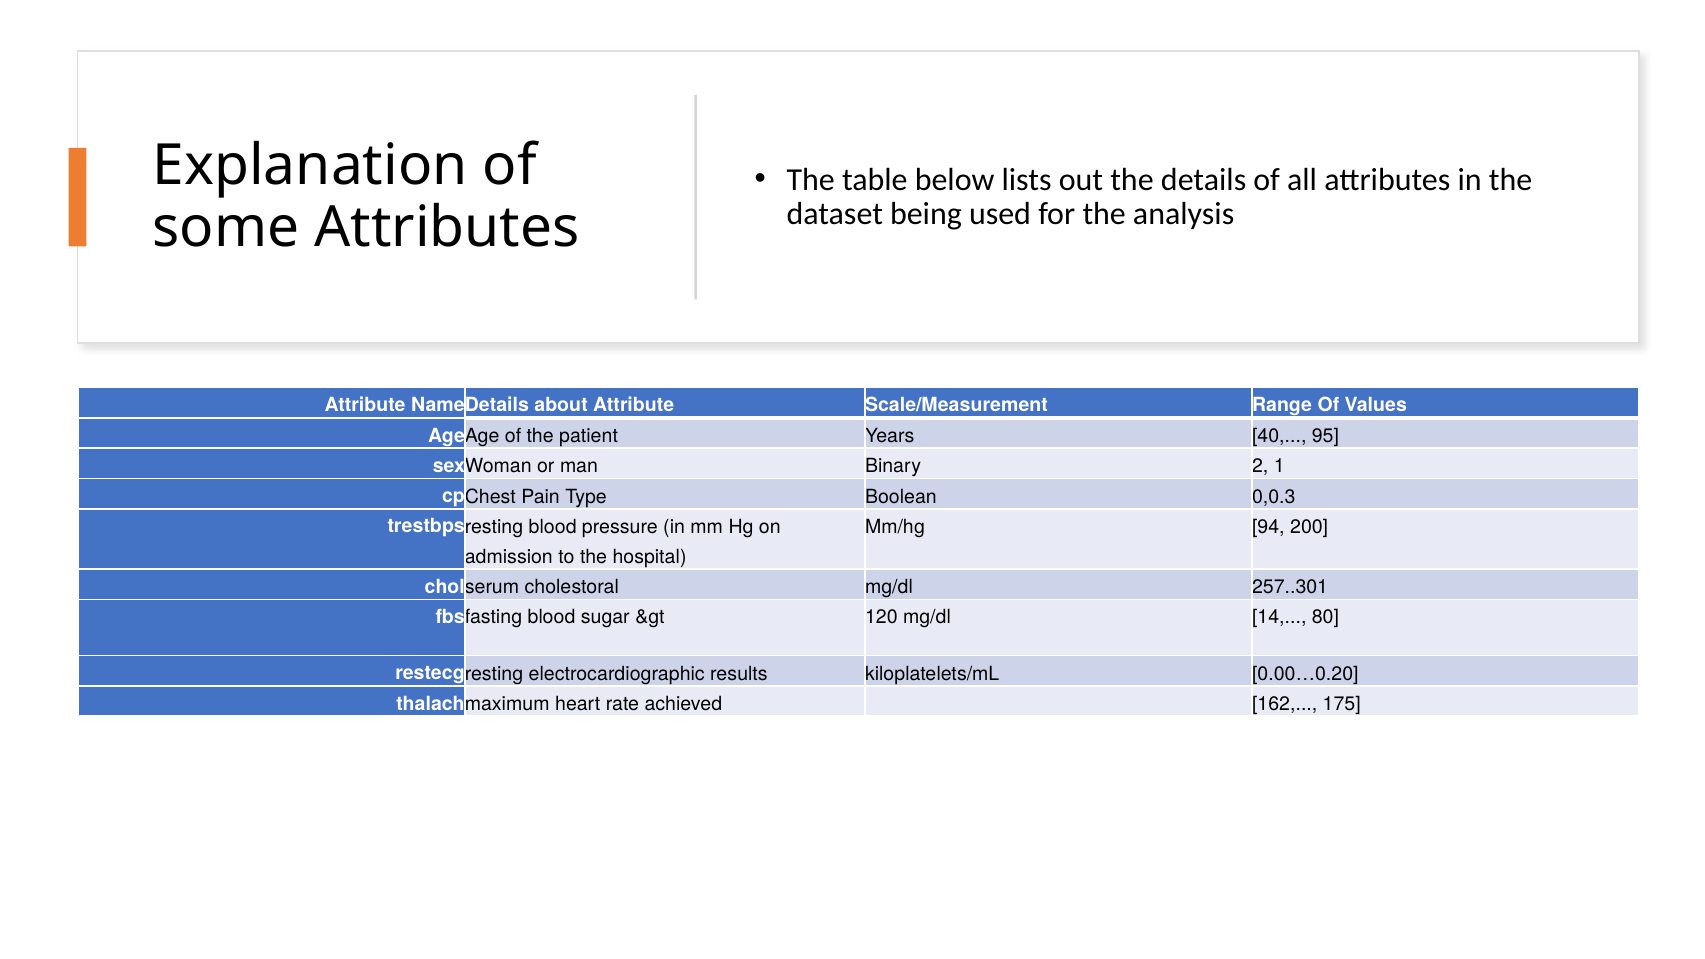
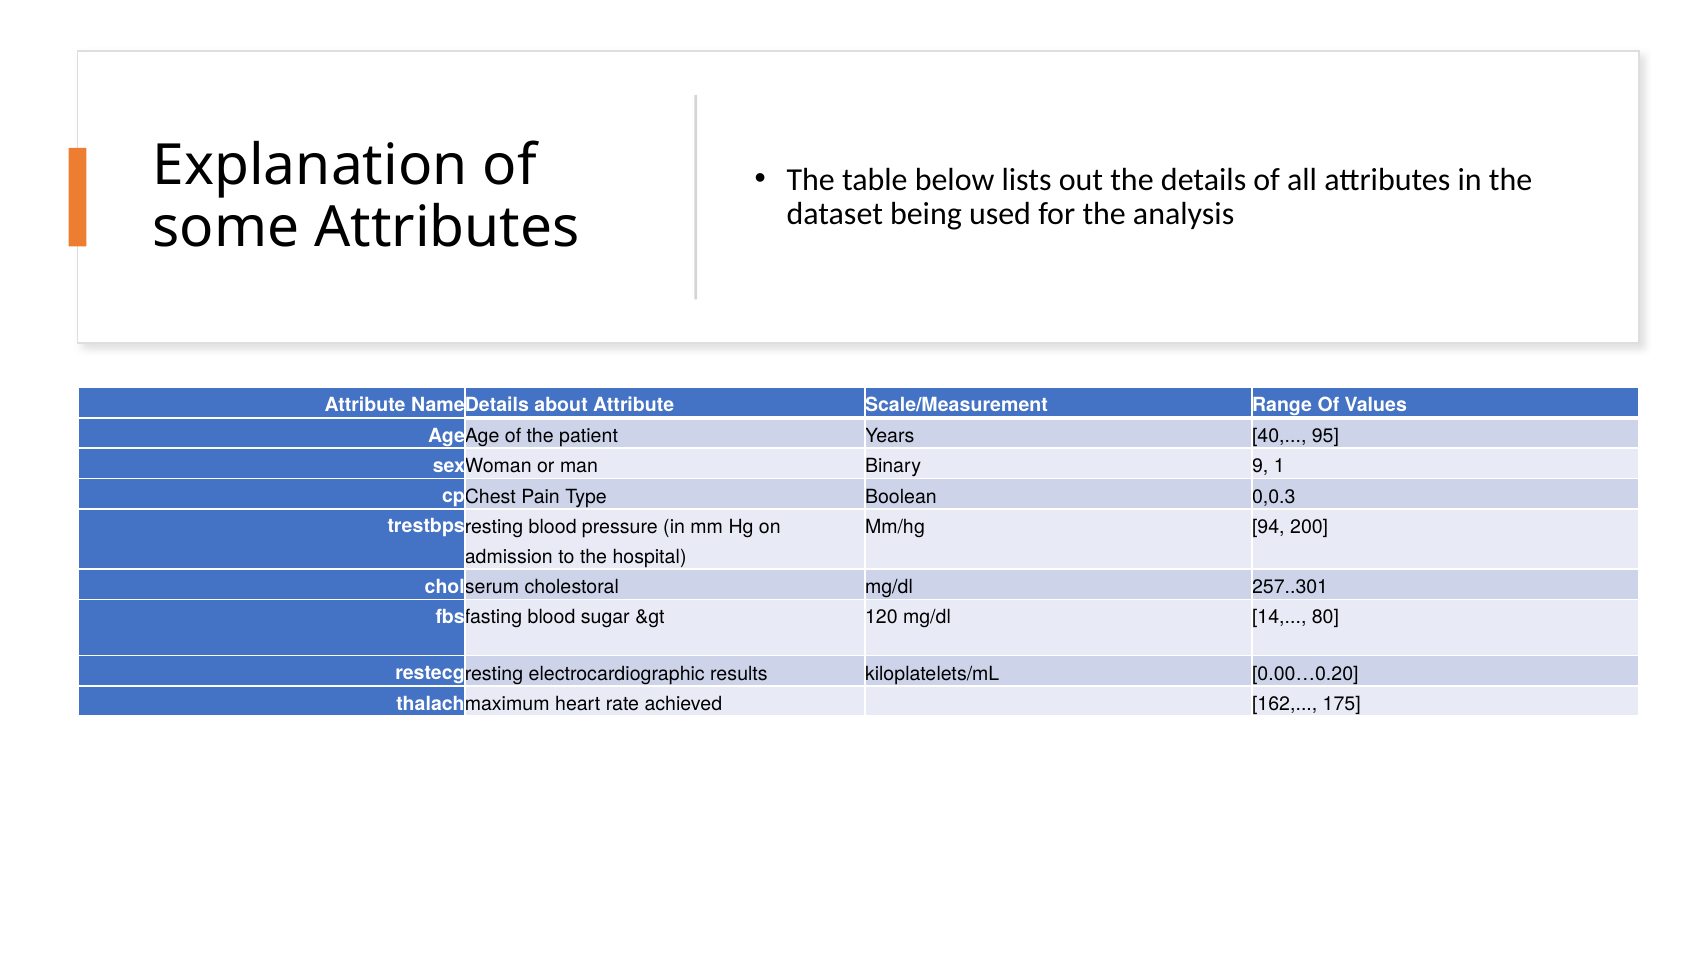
2: 2 -> 9 (1260, 466)
